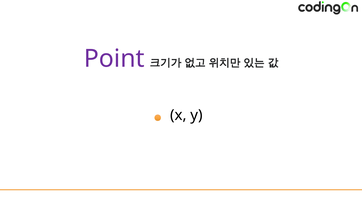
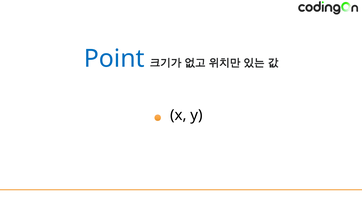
Point colour: purple -> blue (114, 59)
